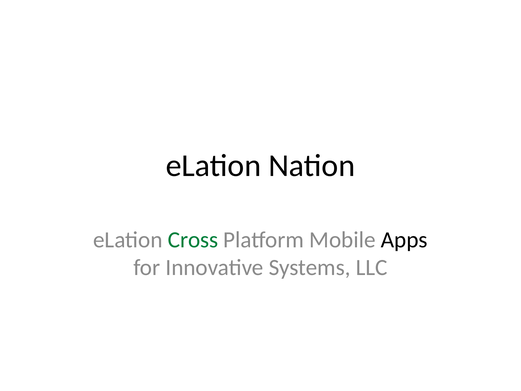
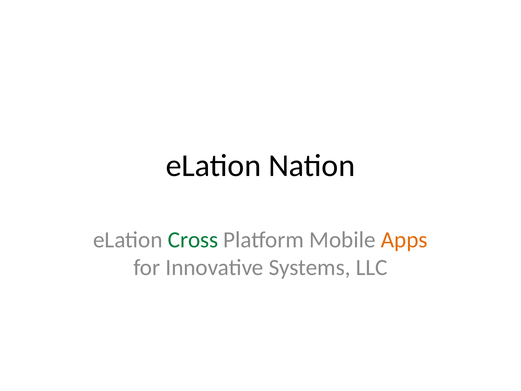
Apps colour: black -> orange (404, 240)
